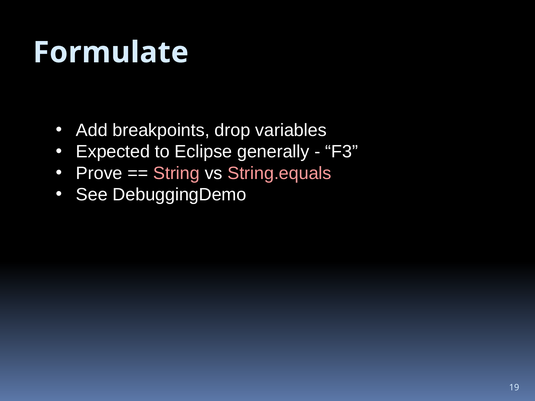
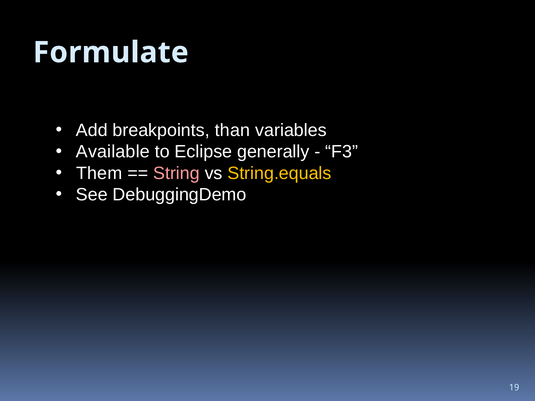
drop: drop -> than (232, 130)
Expected: Expected -> Available (113, 152)
Prove: Prove -> Them (99, 173)
String.equals colour: pink -> yellow (280, 173)
